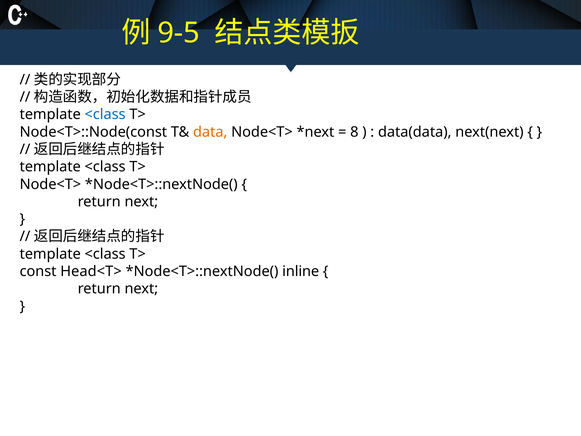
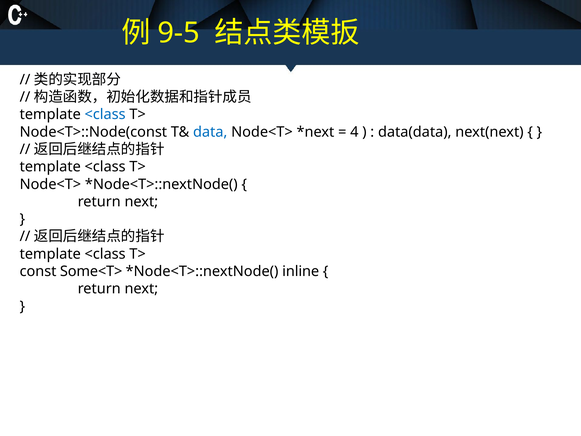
data colour: orange -> blue (210, 132)
8: 8 -> 4 (354, 132)
Head<T>: Head<T> -> Some<T> (91, 271)
